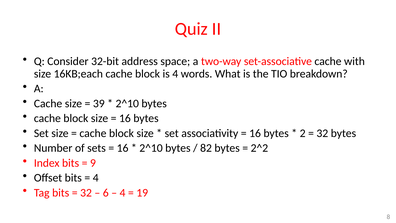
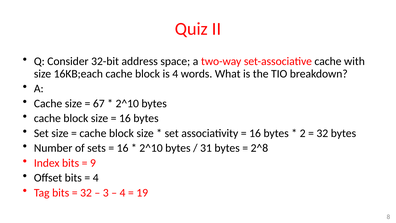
39: 39 -> 67 (99, 103)
82: 82 -> 31 (206, 148)
2^2: 2^2 -> 2^8 (259, 148)
6: 6 -> 3 (106, 192)
